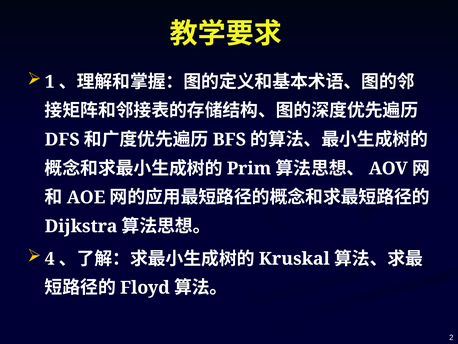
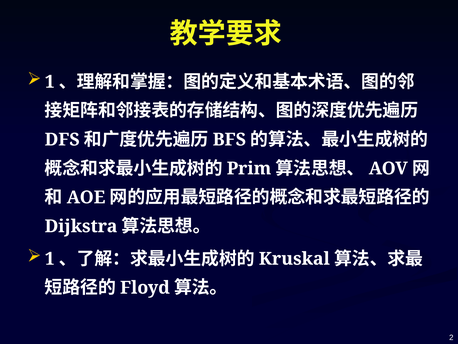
4: 4 -> 1 (50, 258)
